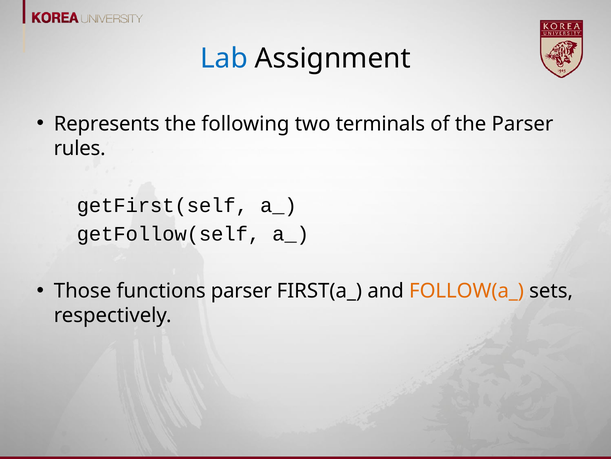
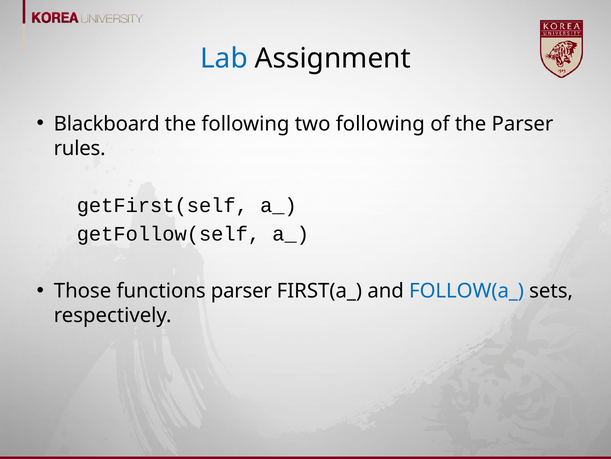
Represents: Represents -> Blackboard (107, 124)
two terminals: terminals -> following (380, 124)
FOLLOW(a_ colour: orange -> blue (467, 291)
